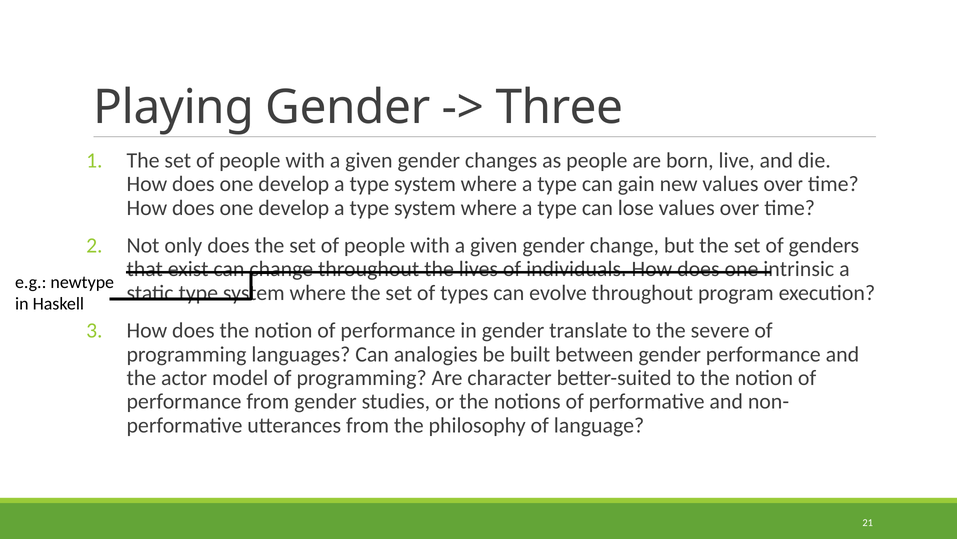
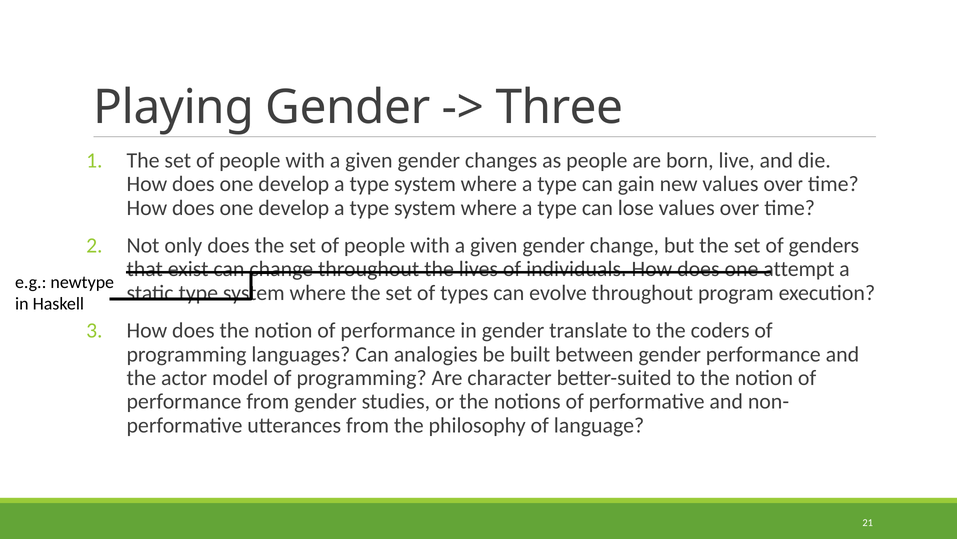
intrinsic: intrinsic -> attempt (799, 269)
severe: severe -> coders (720, 330)
